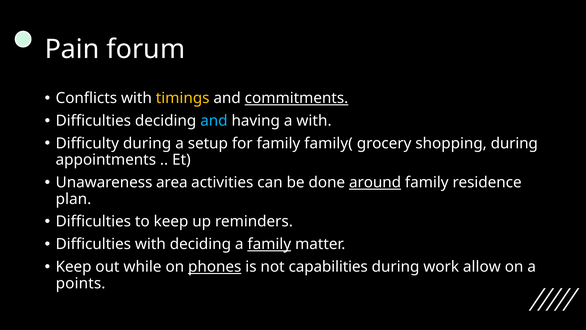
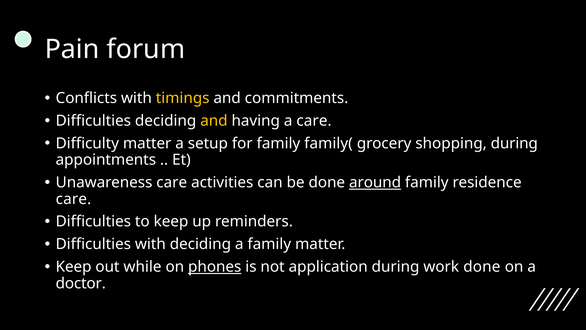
commitments underline: present -> none (297, 98)
and colour: light blue -> yellow (214, 121)
a with: with -> care (314, 121)
Difficulty during: during -> matter (147, 143)
Unawareness area: area -> care (172, 182)
plan: plan -> care (73, 199)
family underline: present -> none (269, 244)
capabilities: capabilities -> application (328, 267)
work allow: allow -> done (482, 267)
points: points -> doctor (81, 283)
